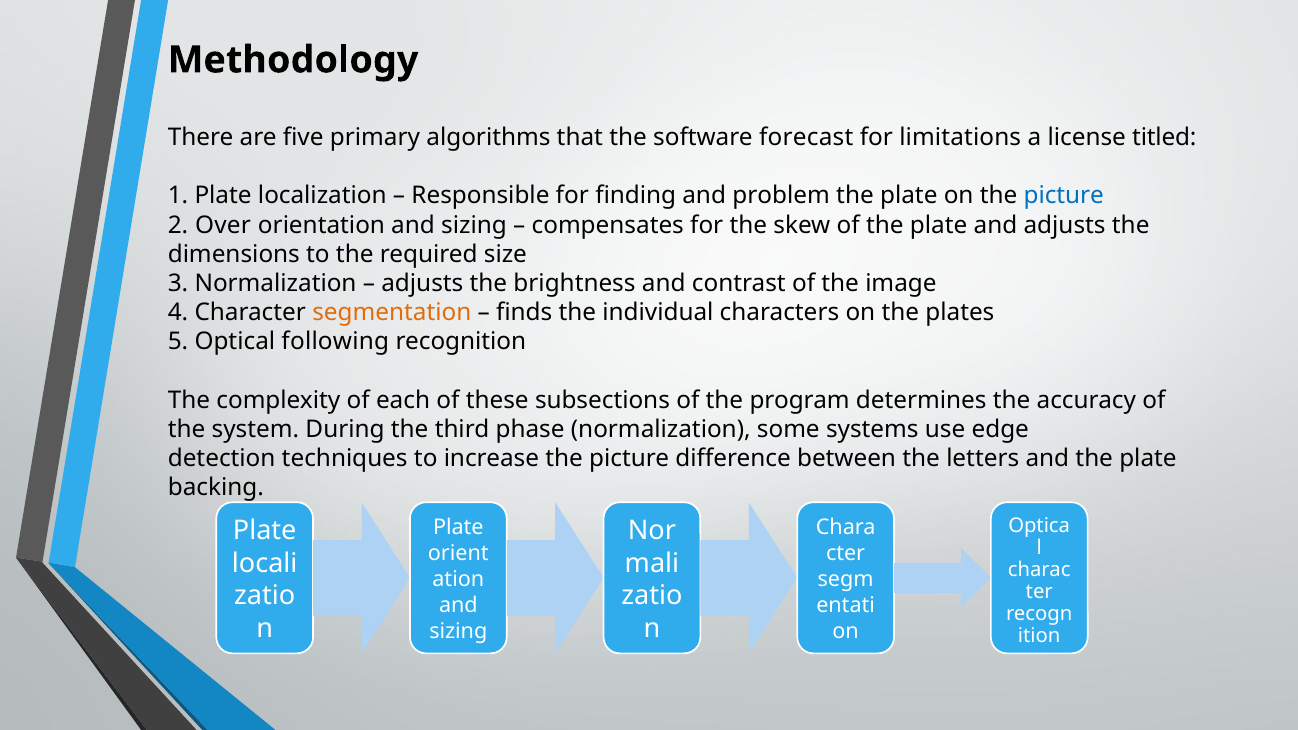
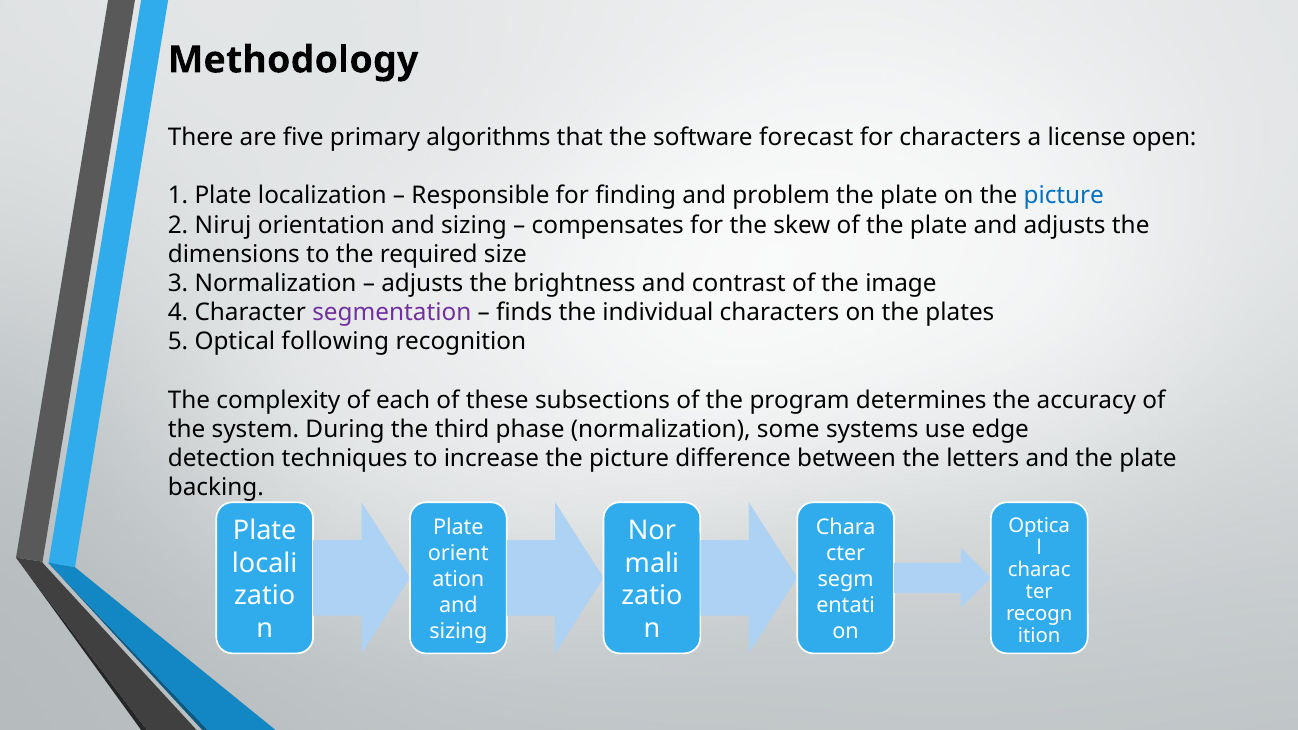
for limitations: limitations -> characters (960, 137)
titled: titled -> open (1164, 137)
Over: Over -> Niruj (223, 225)
segmentation colour: orange -> purple (392, 313)
